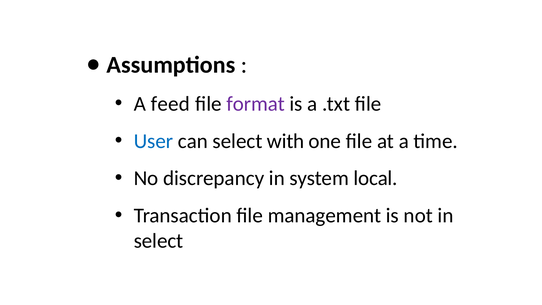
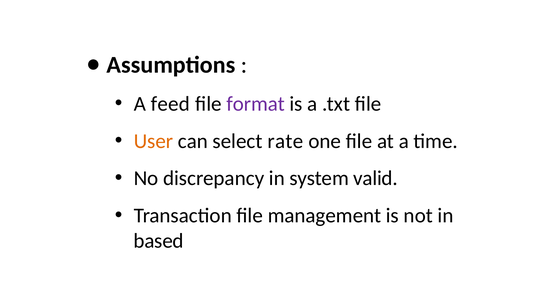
User colour: blue -> orange (153, 141)
with: with -> rate (285, 141)
local: local -> valid (376, 178)
select: select -> based (159, 241)
